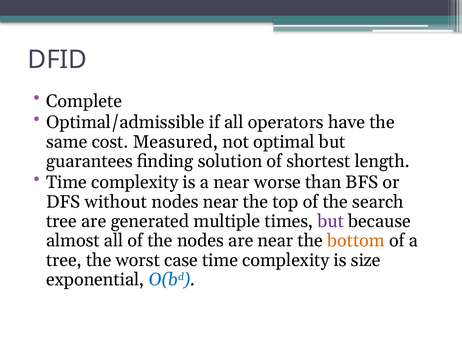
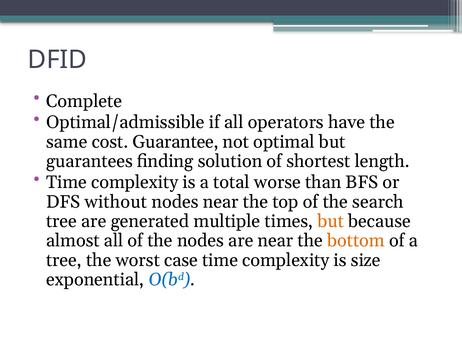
Measured: Measured -> Guarantee (175, 142)
a near: near -> total (232, 182)
but colour: purple -> orange (331, 221)
